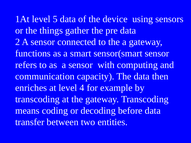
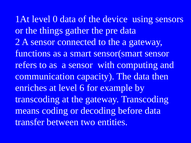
5: 5 -> 0 (55, 19)
4: 4 -> 6 (82, 88)
